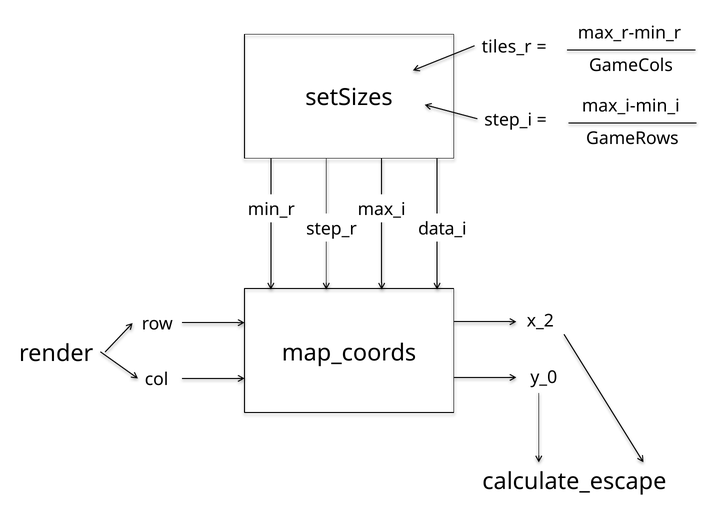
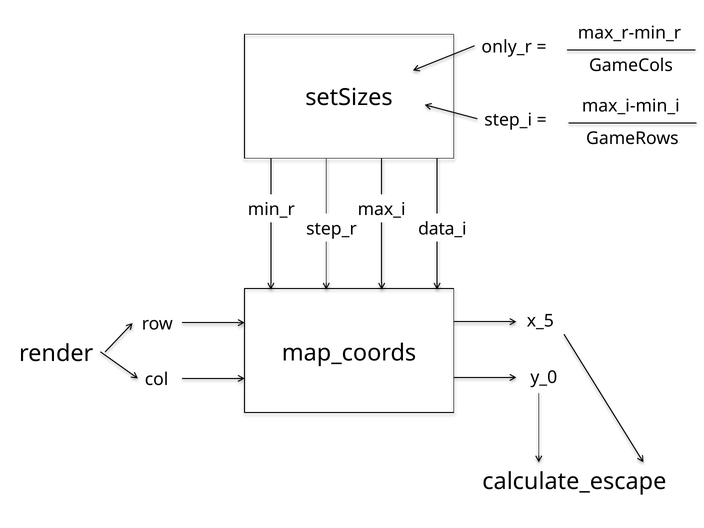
tiles_r: tiles_r -> only_r (507, 47)
x_2: x_2 -> x_5 (540, 321)
